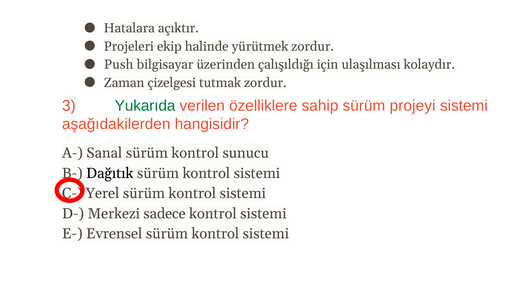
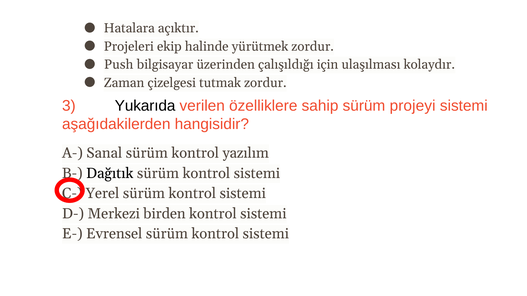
Yukarıda colour: green -> black (145, 106)
sunucu: sunucu -> yazılım (246, 153)
sadece: sadece -> birden (165, 214)
